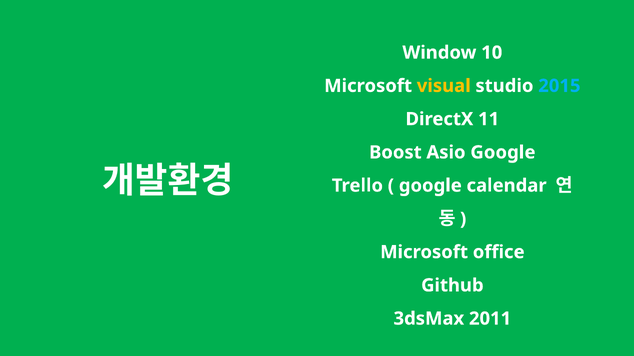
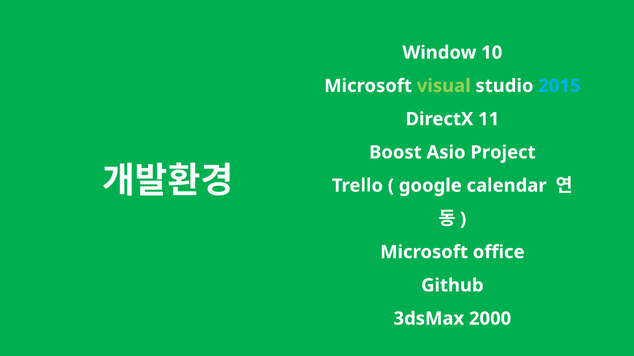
visual colour: yellow -> light green (444, 86)
Asio Google: Google -> Project (503, 153)
2011: 2011 -> 2000 (490, 319)
